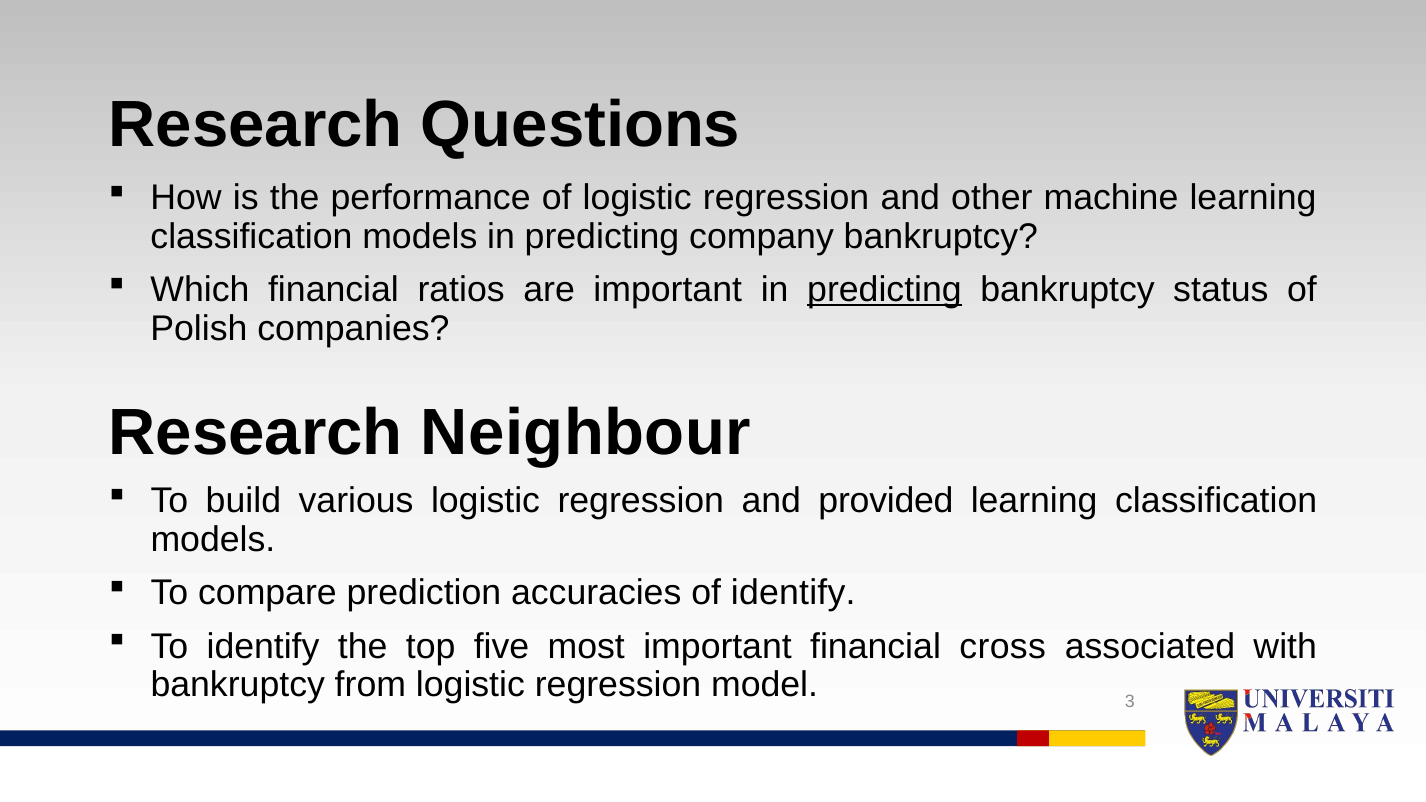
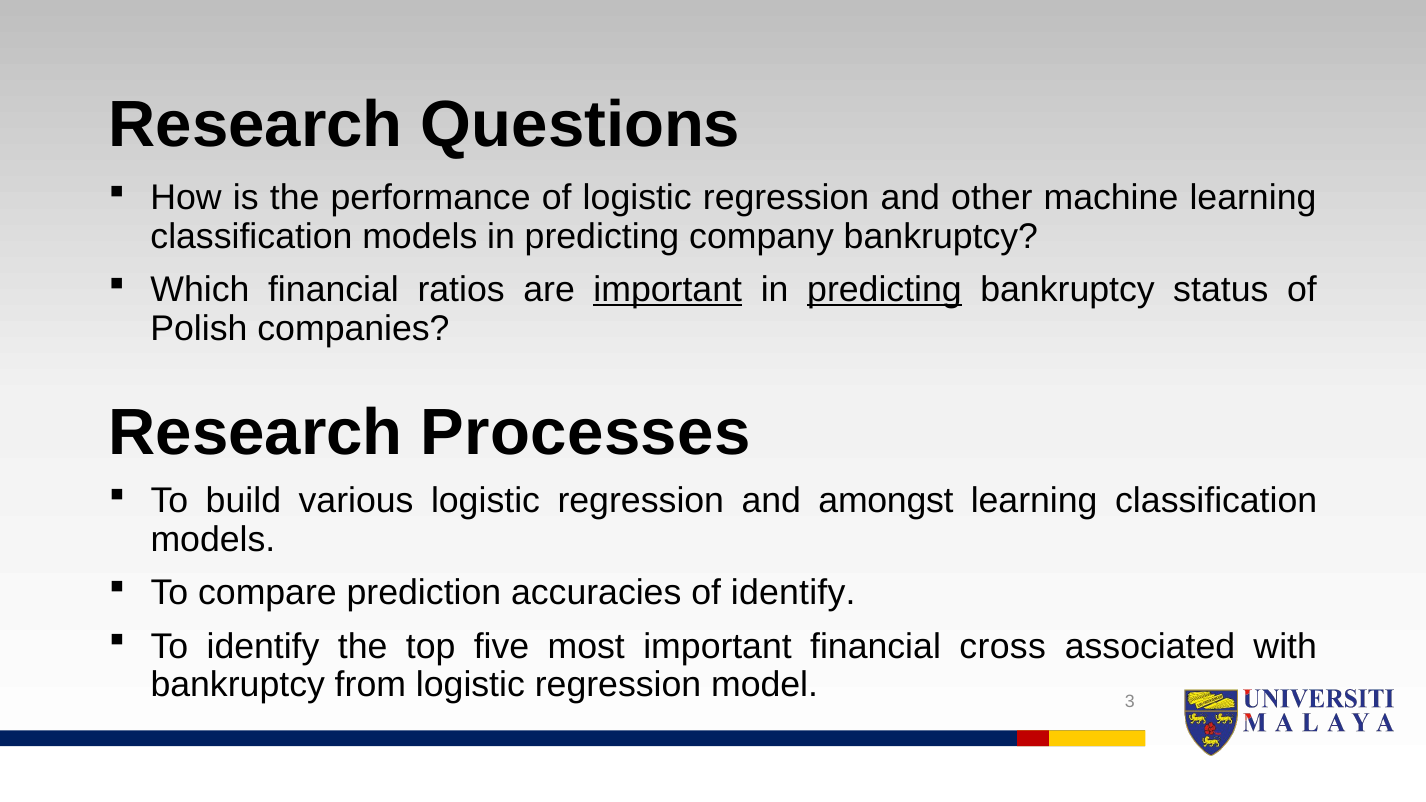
important underline: none -> present (668, 290)
Neighbour: Neighbour -> Processes (586, 433)
provided: provided -> amongst (886, 501)
